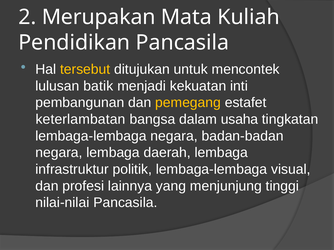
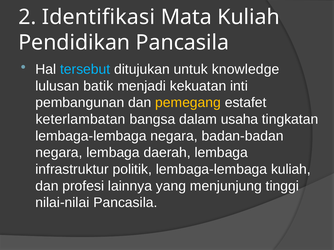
Merupakan: Merupakan -> Identifikasi (98, 17)
tersebut colour: yellow -> light blue (85, 69)
mencontek: mencontek -> knowledge (246, 69)
lembaga-lembaga visual: visual -> kuliah (291, 170)
